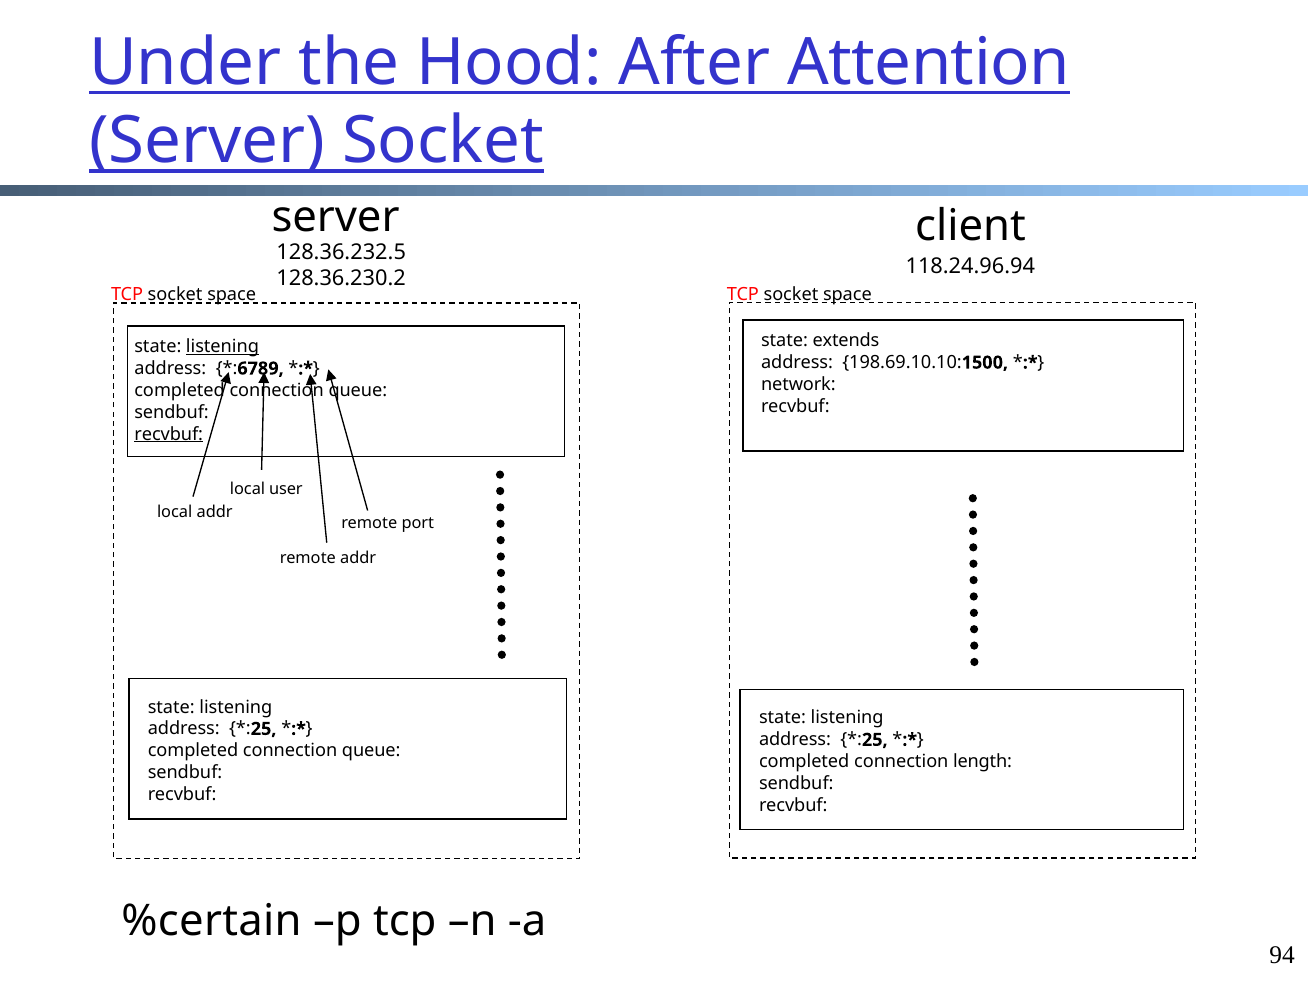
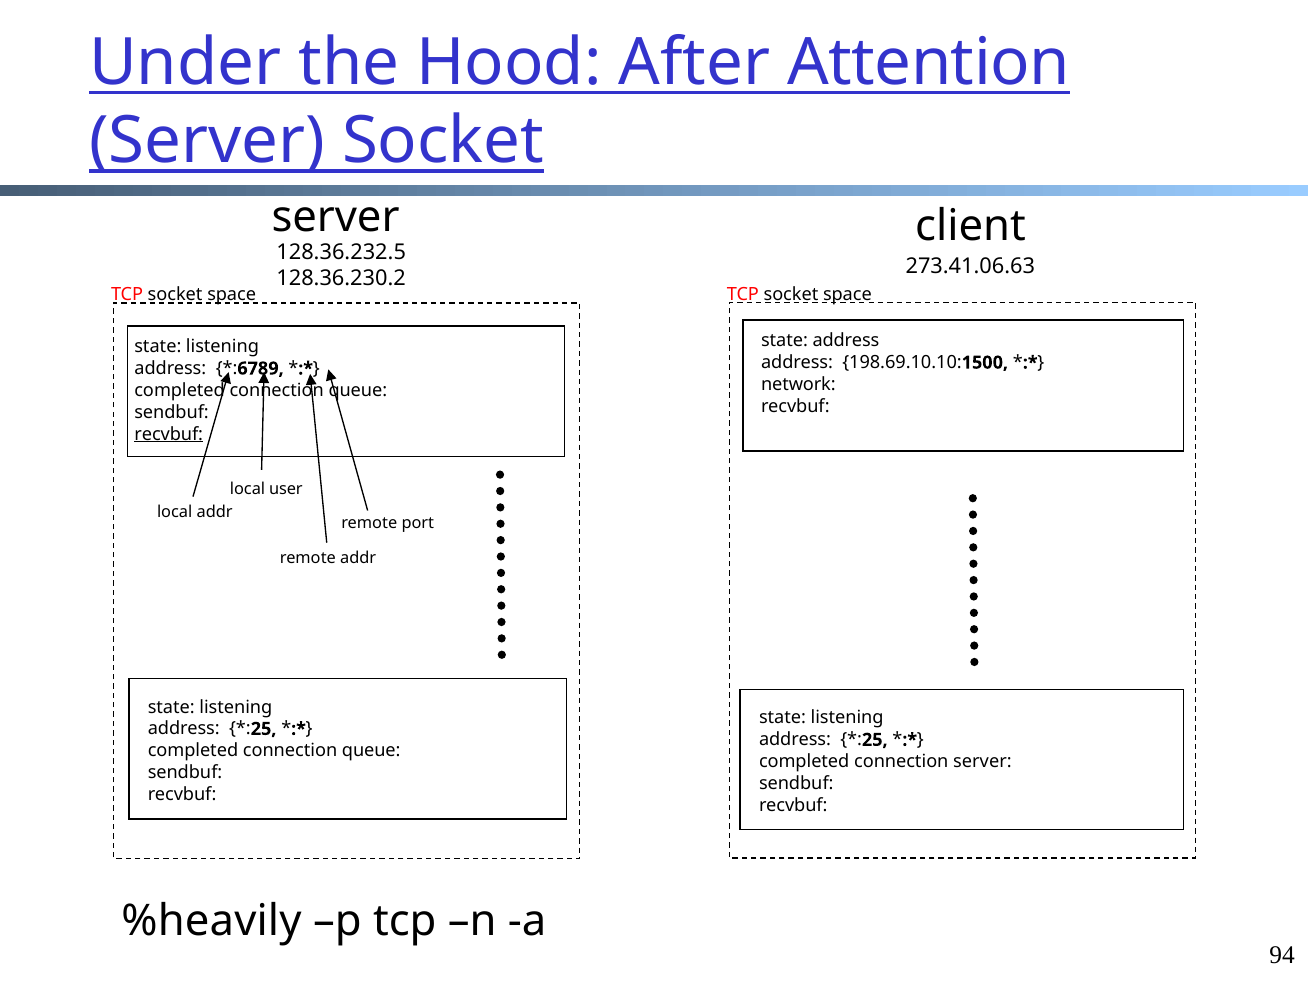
118.24.96.94: 118.24.96.94 -> 273.41.06.63 (970, 267)
state extends: extends -> address (846, 341)
listening underline: present -> none (222, 347)
connection length: length -> server (982, 762)
%certain: %certain -> %heavily (212, 921)
